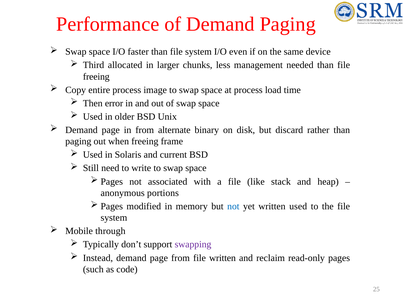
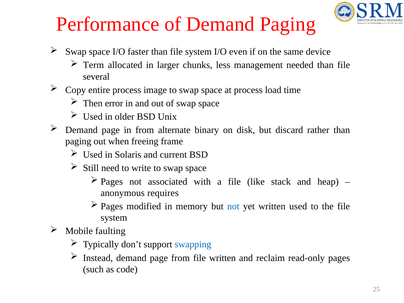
Third: Third -> Term (94, 65)
freeing: freeing -> several (96, 77)
portions: portions -> requires (163, 193)
through: through -> faulting (110, 231)
swapping colour: purple -> blue (193, 245)
